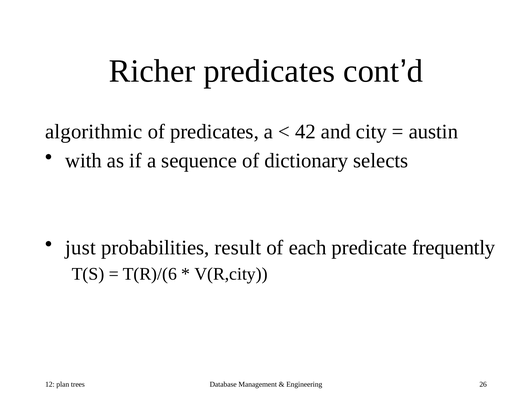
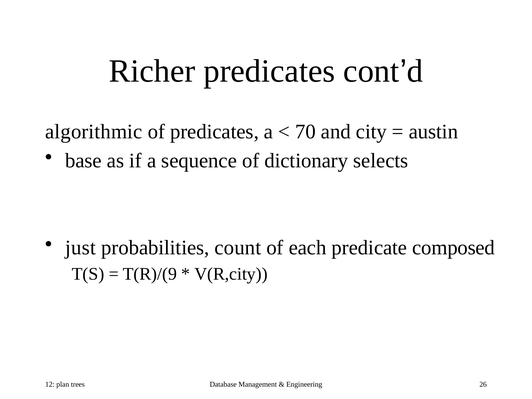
42: 42 -> 70 (305, 132)
with: with -> base (83, 161)
result: result -> count (238, 248)
frequently: frequently -> composed (454, 248)
T(R)/(6: T(R)/(6 -> T(R)/(9 (150, 274)
